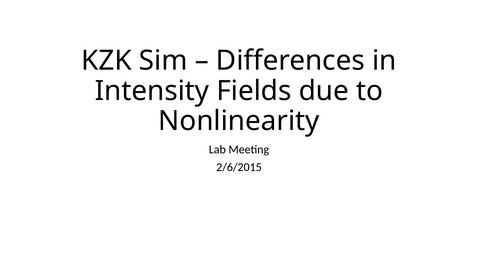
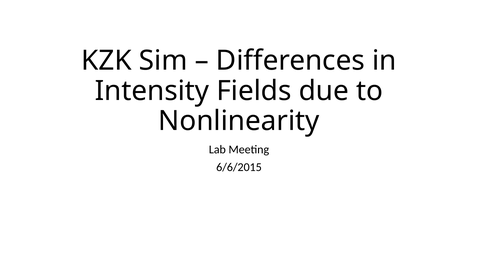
2/6/2015: 2/6/2015 -> 6/6/2015 (239, 167)
